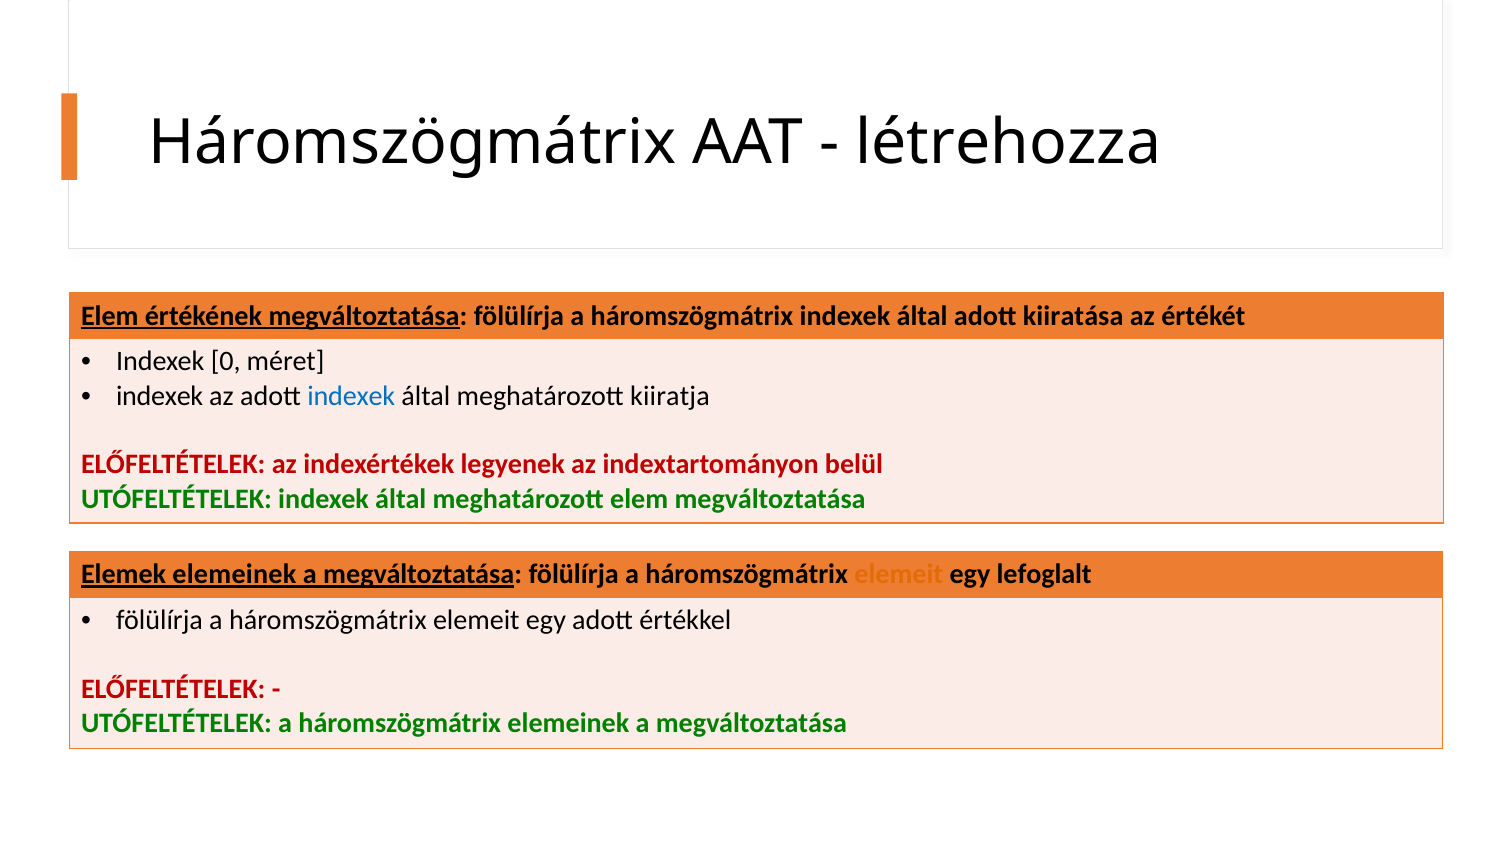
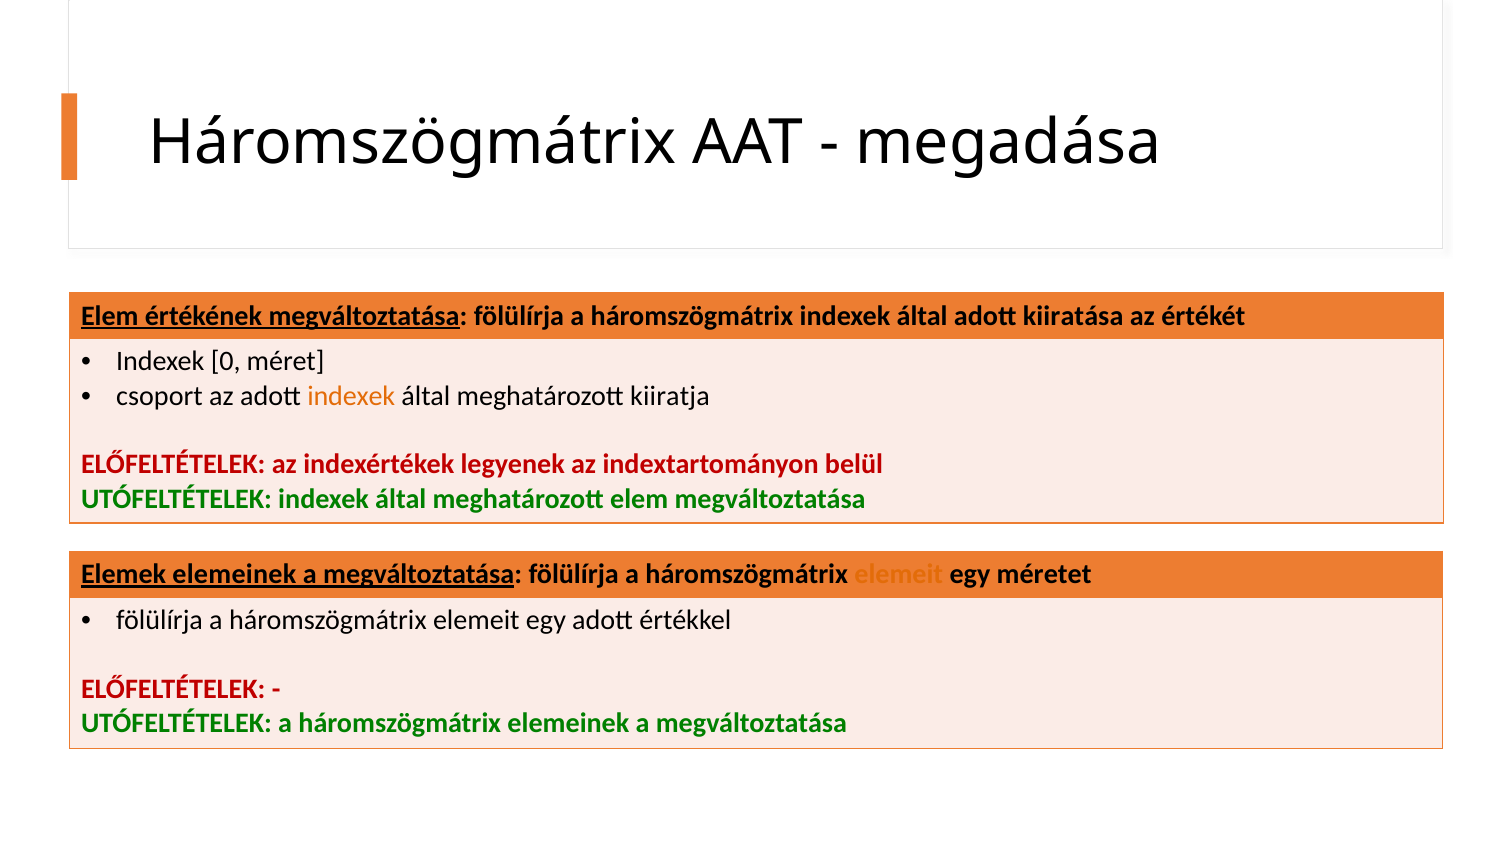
létrehozza: létrehozza -> megadása (1008, 142)
indexek: indexek -> csoport (159, 396)
indexek colour: blue -> orange (351, 396)
lefoglalt: lefoglalt -> méretet (1044, 574)
